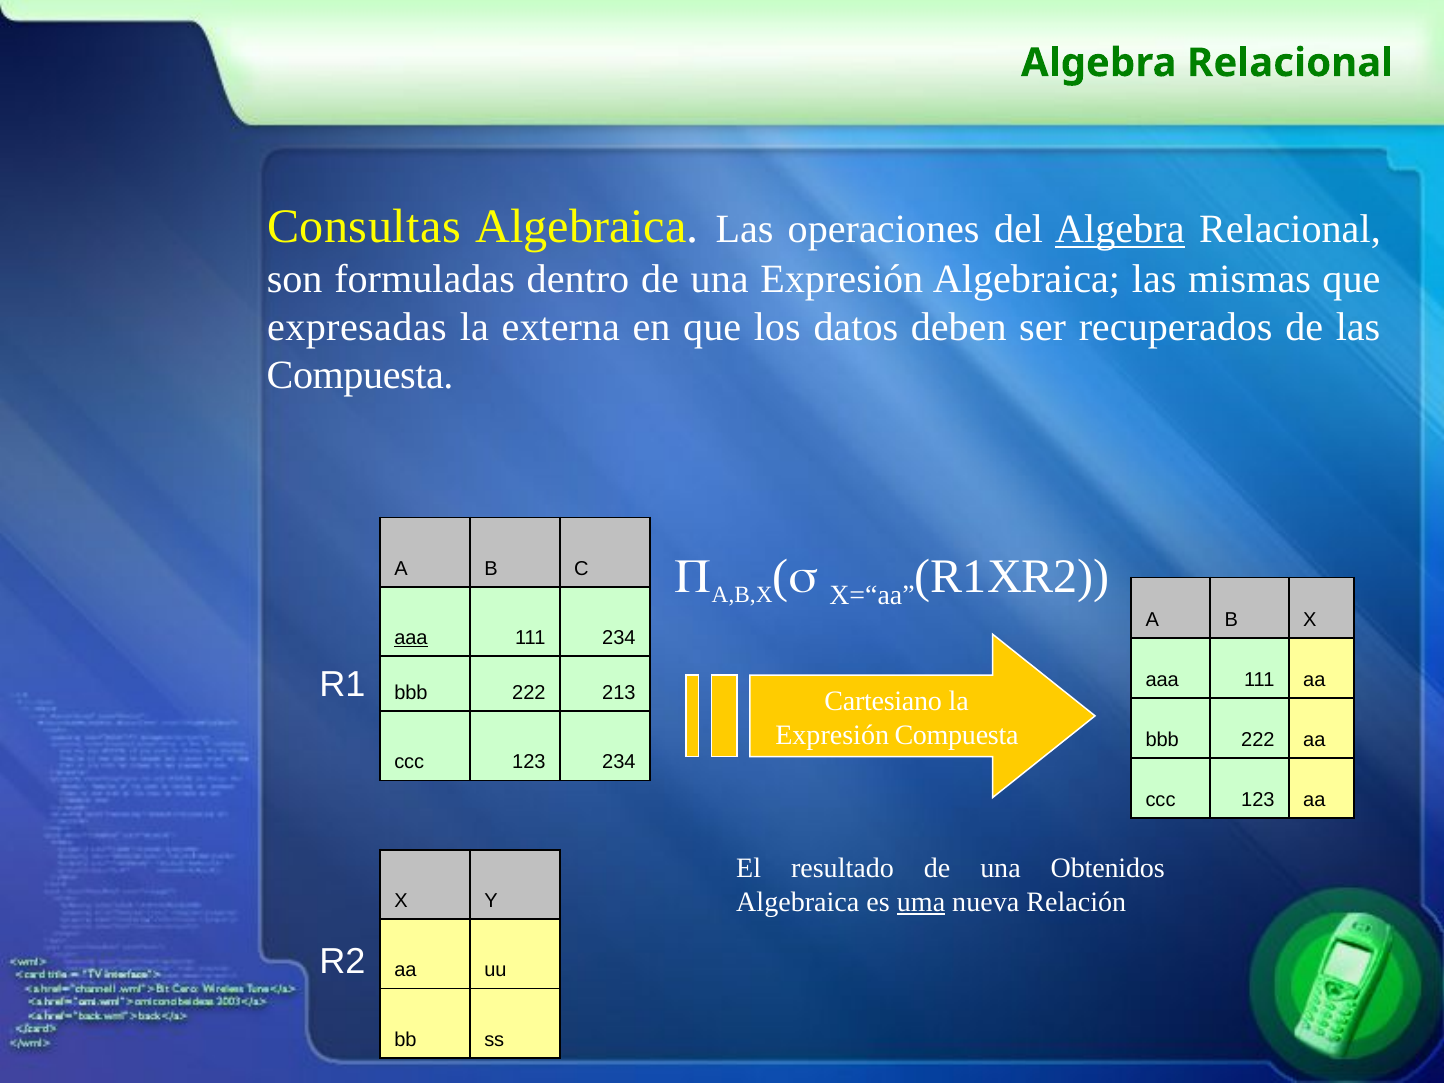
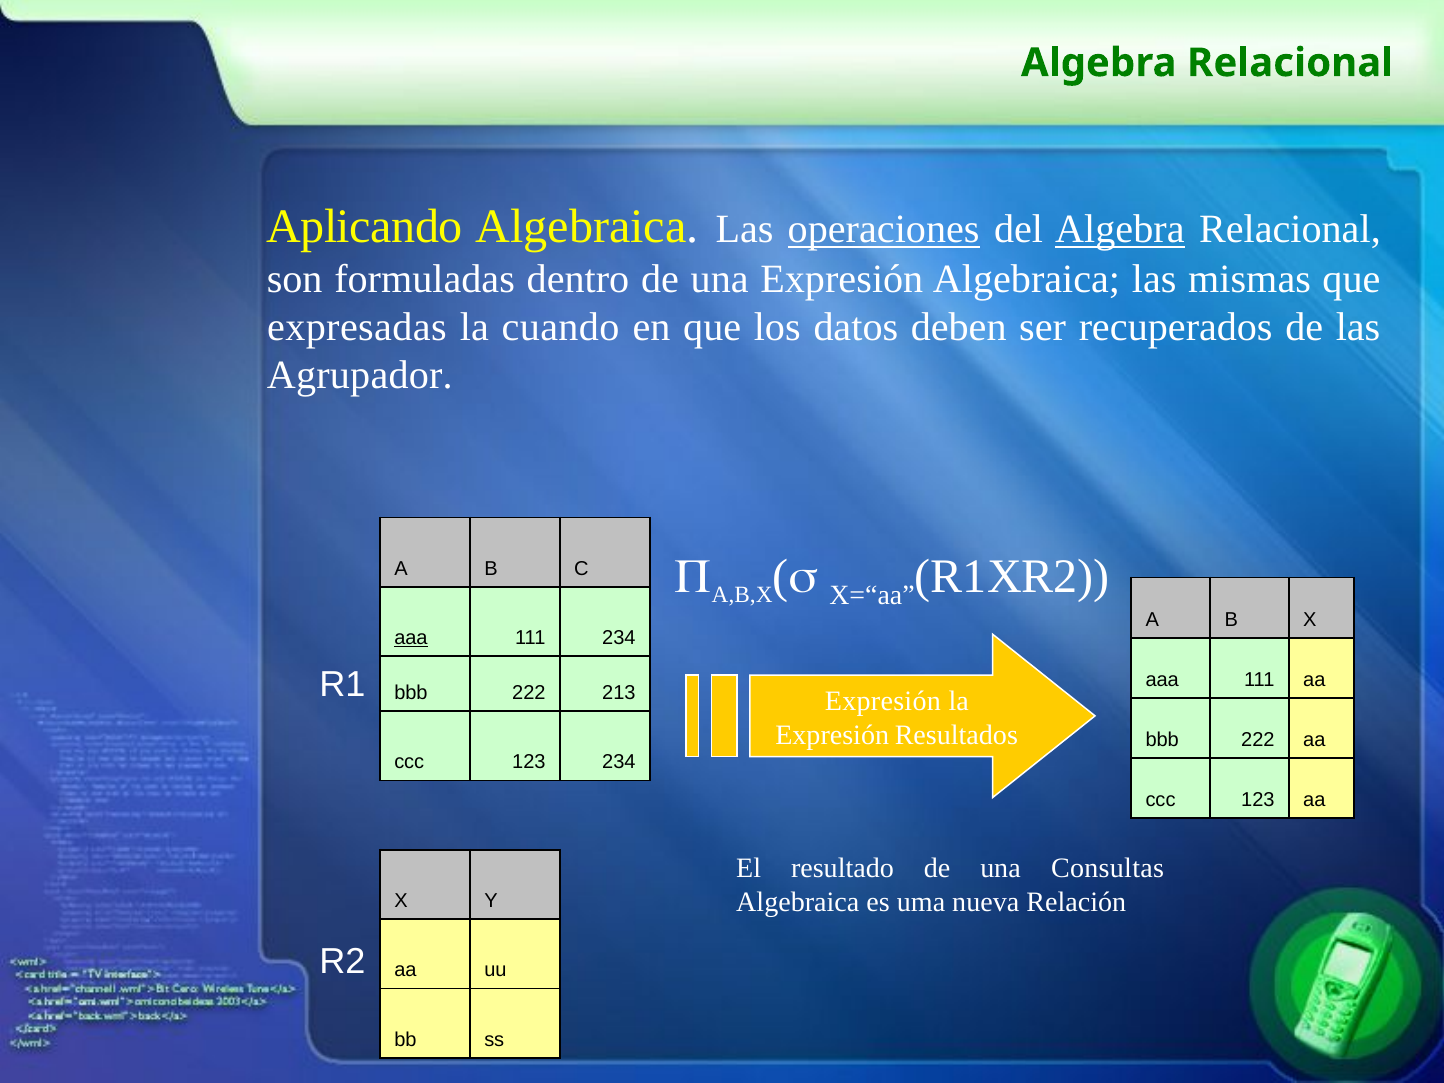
Consultas: Consultas -> Aplicando (365, 227)
operaciones underline: none -> present (884, 230)
externa: externa -> cuando (561, 327)
Compuesta: Compuesta -> Agrupador (360, 376)
Cartesiano: Cartesiano -> Expresión (883, 701)
Expresión Compuesta: Compuesta -> Resultados (956, 735)
Obtenidos: Obtenidos -> Consultas (1108, 868)
uma underline: present -> none (921, 902)
